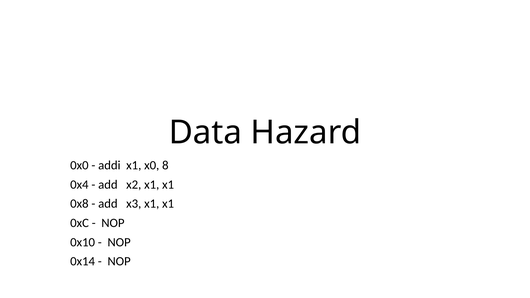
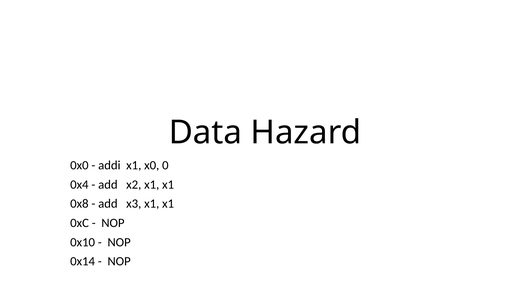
8: 8 -> 0 (165, 165)
